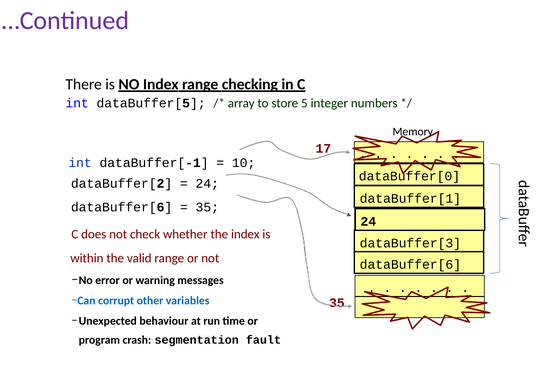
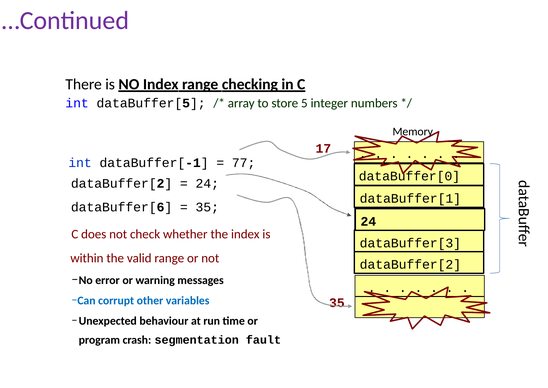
10: 10 -> 77 (244, 163)
dataBuffer[6: dataBuffer[6 -> dataBuffer[2 (410, 264)
